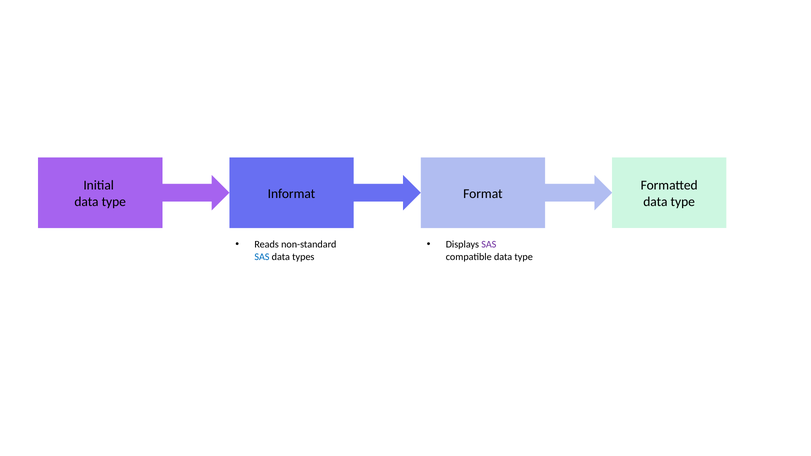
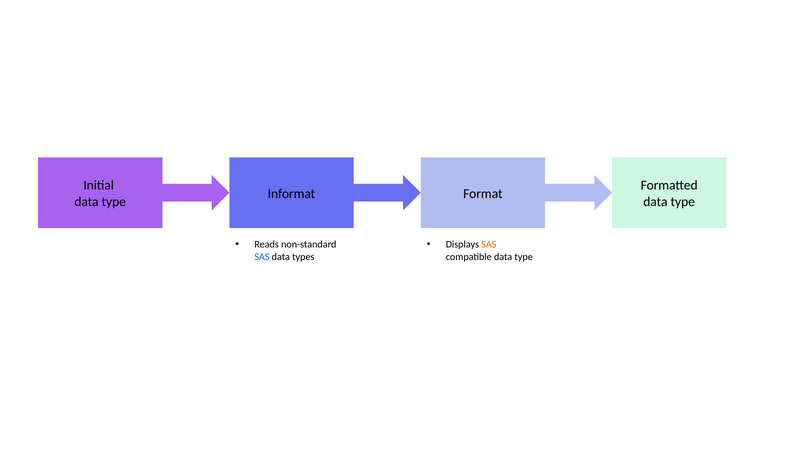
SAS colour: purple -> orange (489, 245)
